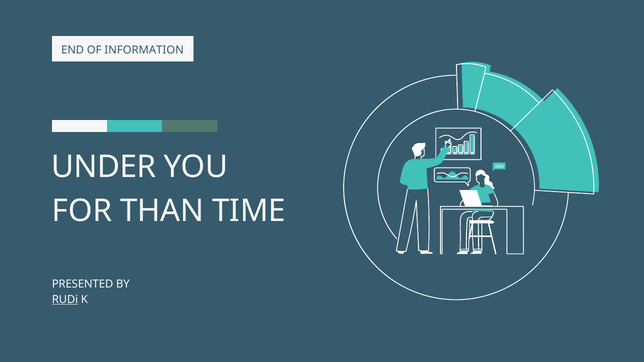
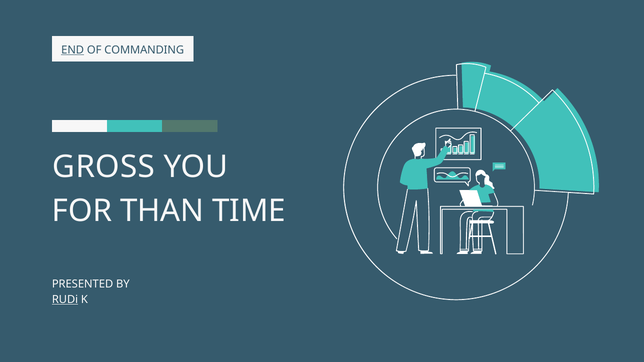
END underline: none -> present (73, 50)
INFORMATION: INFORMATION -> COMMANDING (144, 50)
UNDER: UNDER -> GROSS (104, 167)
